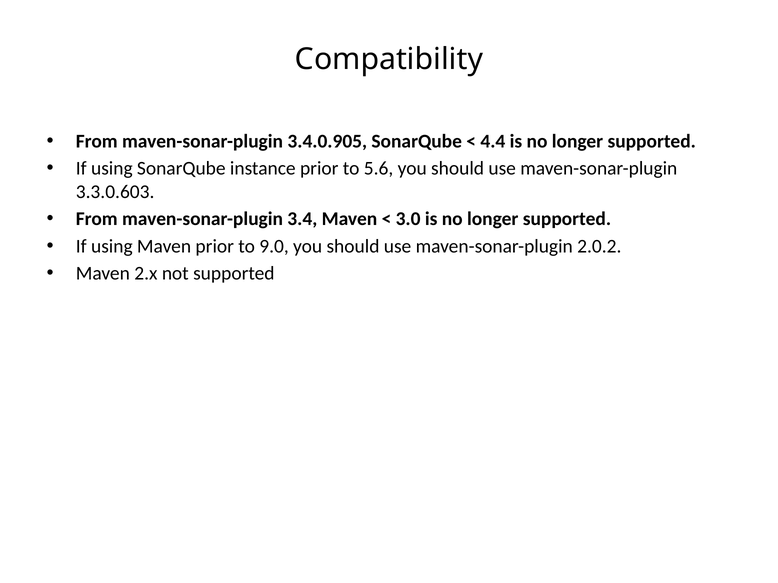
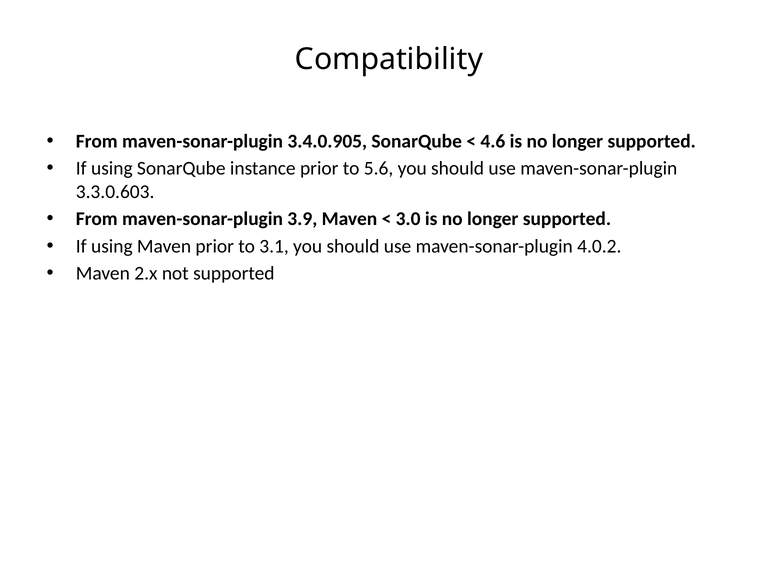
4.4: 4.4 -> 4.6 (493, 141)
3.4: 3.4 -> 3.9 (302, 219)
9.0: 9.0 -> 3.1 (274, 246)
2.0.2: 2.0.2 -> 4.0.2 (599, 246)
